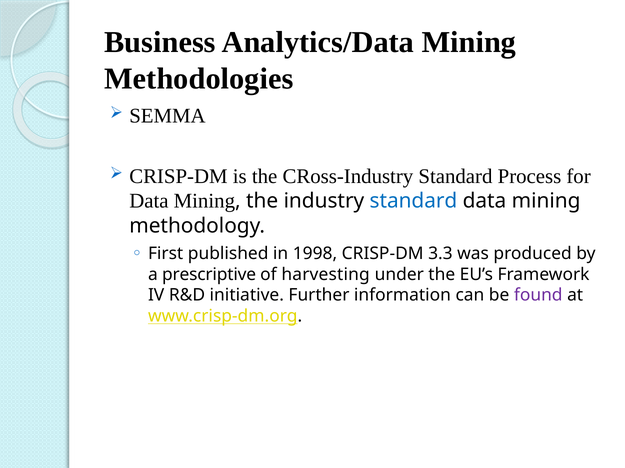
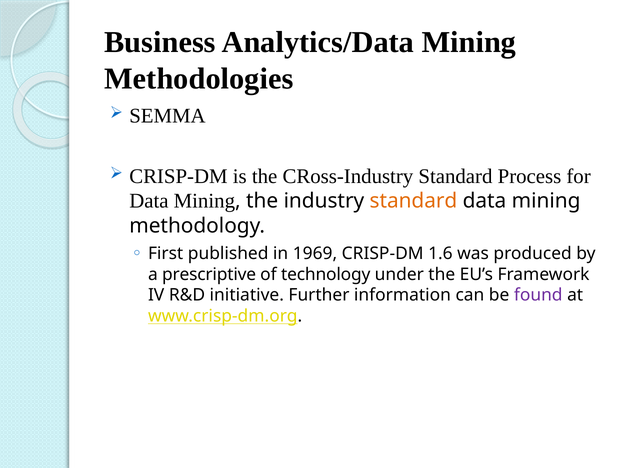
standard colour: blue -> orange (413, 201)
1998: 1998 -> 1969 (315, 254)
3.3: 3.3 -> 1.6 (440, 254)
harvesting: harvesting -> technology (326, 275)
